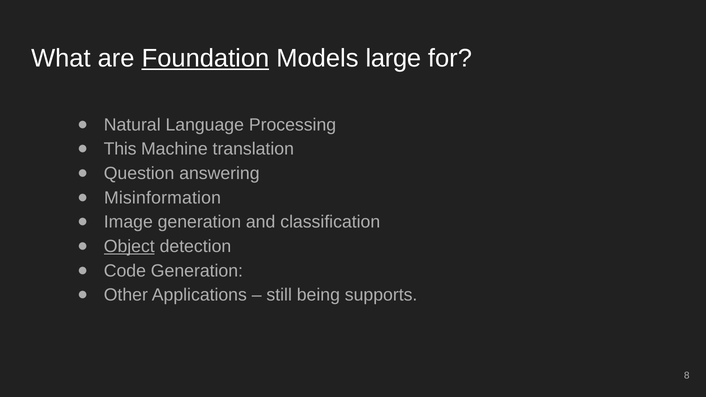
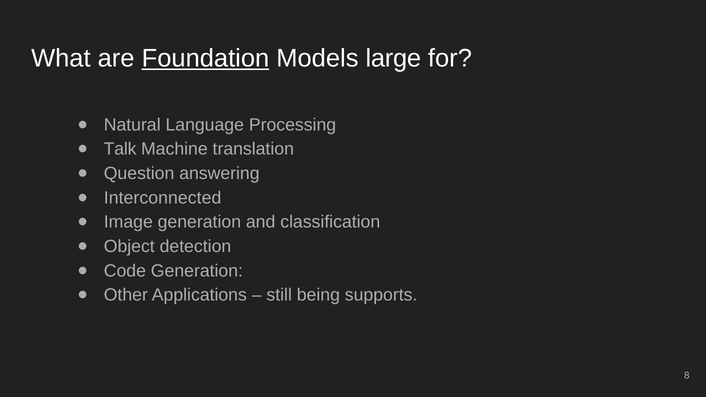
This: This -> Talk (120, 149)
Misinformation: Misinformation -> Interconnected (163, 198)
Object underline: present -> none (129, 246)
